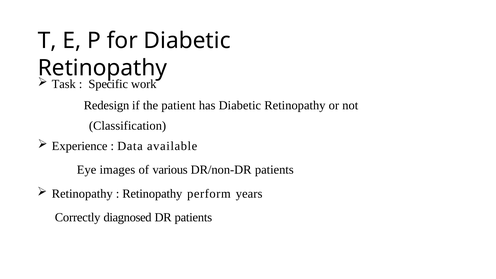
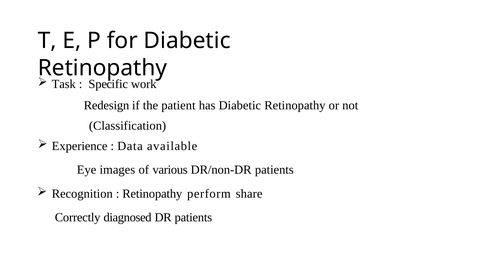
Retinopathy: Retinopathy -> Recognition (82, 194)
years: years -> share (249, 194)
